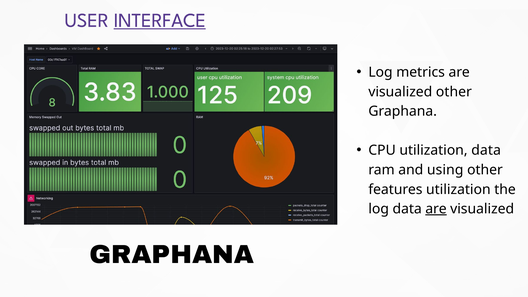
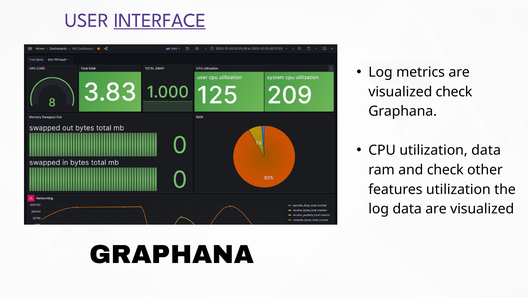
visualized other: other -> check (454, 92)
and using: using -> check (445, 170)
are underline: present -> none (436, 209)
